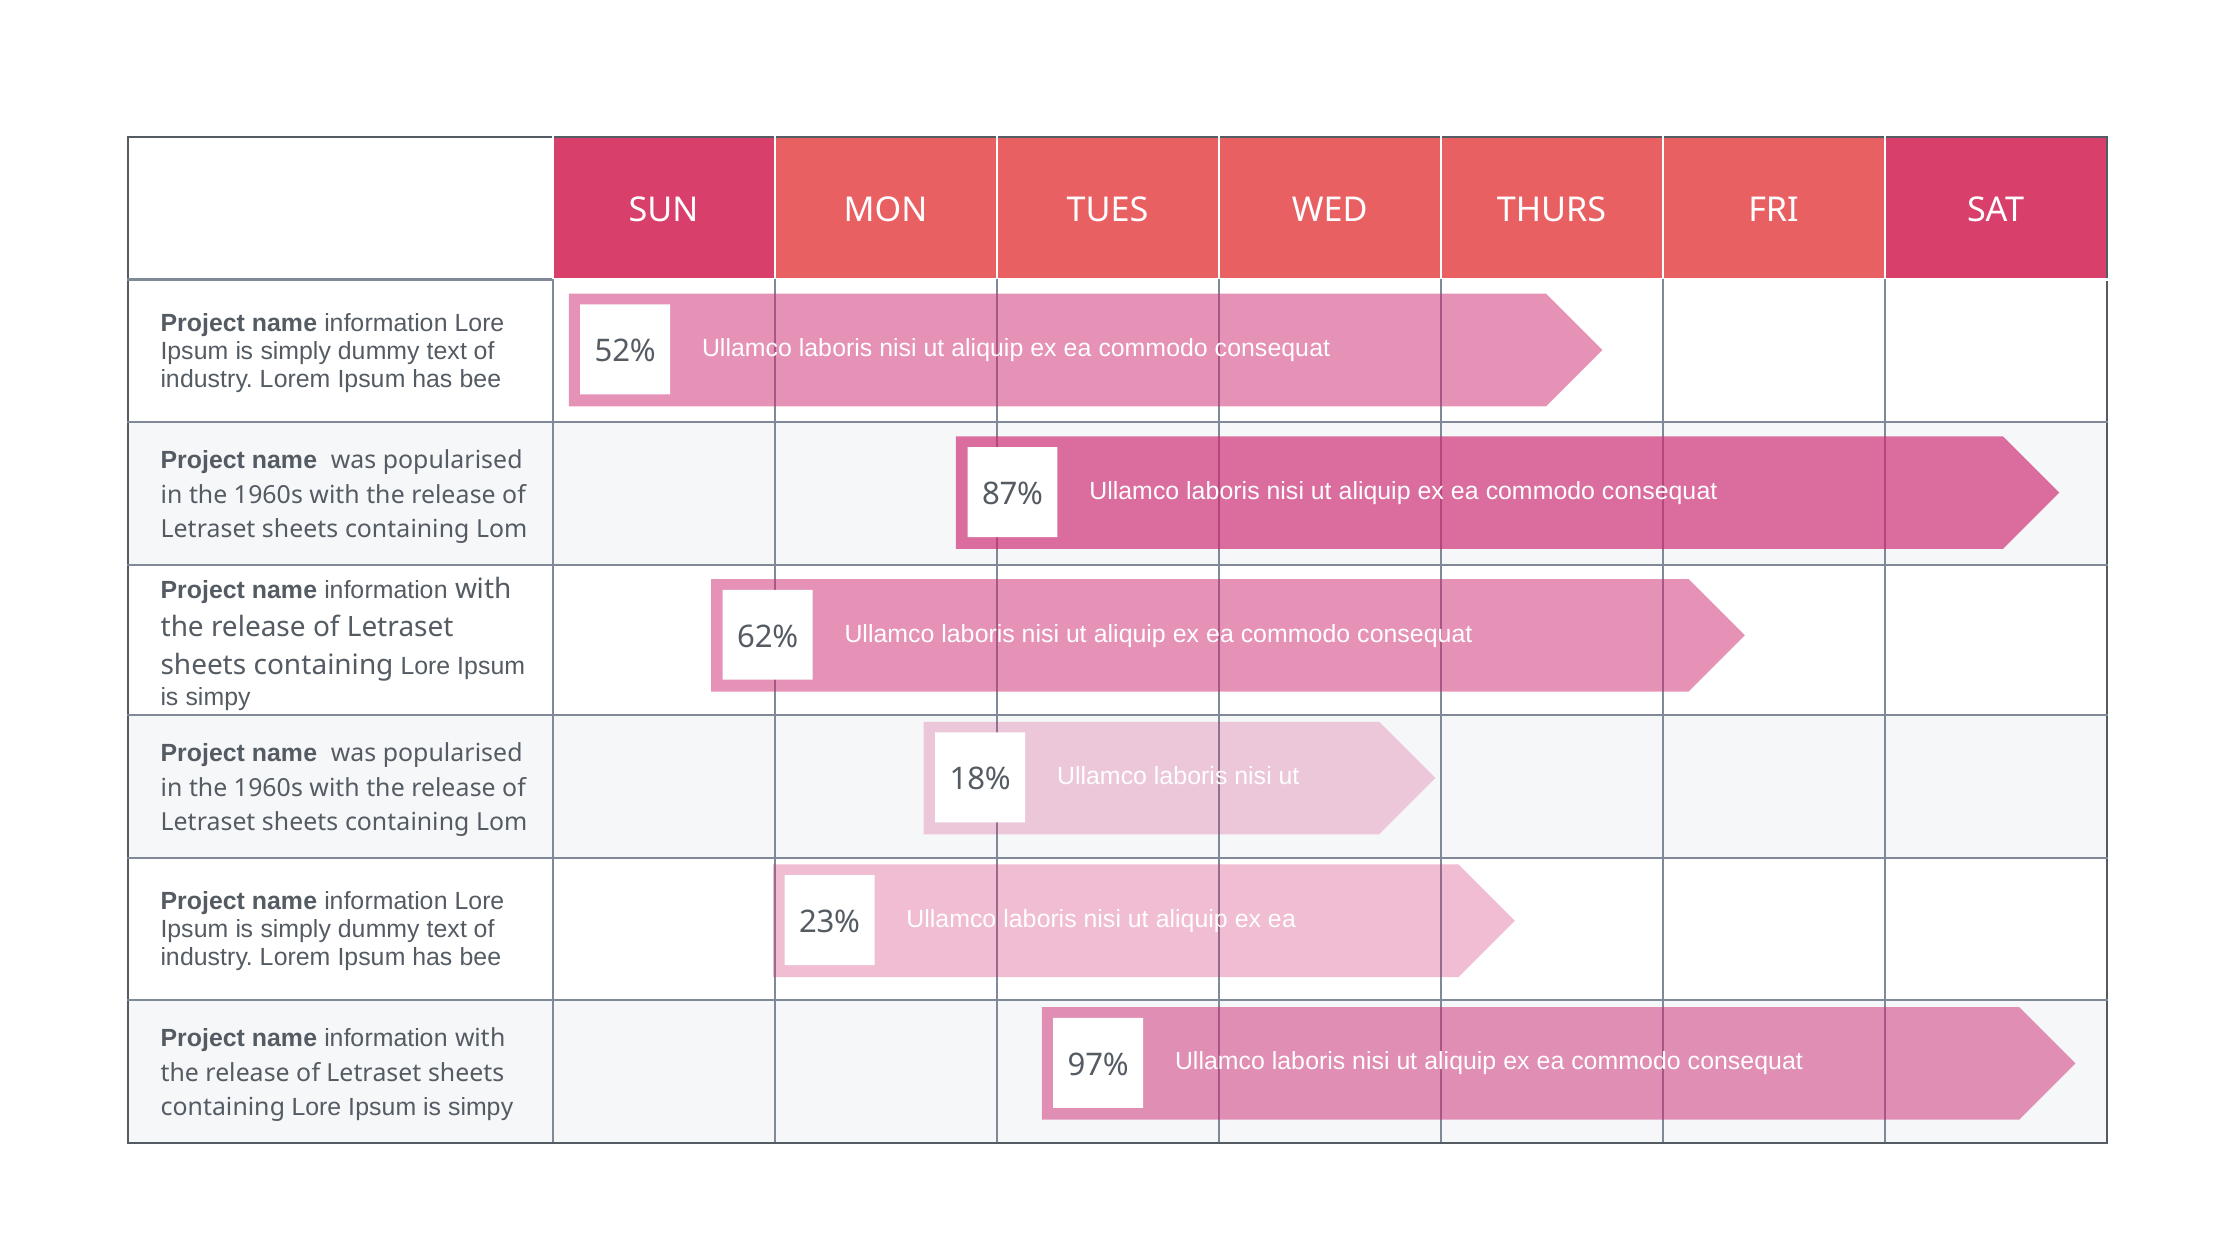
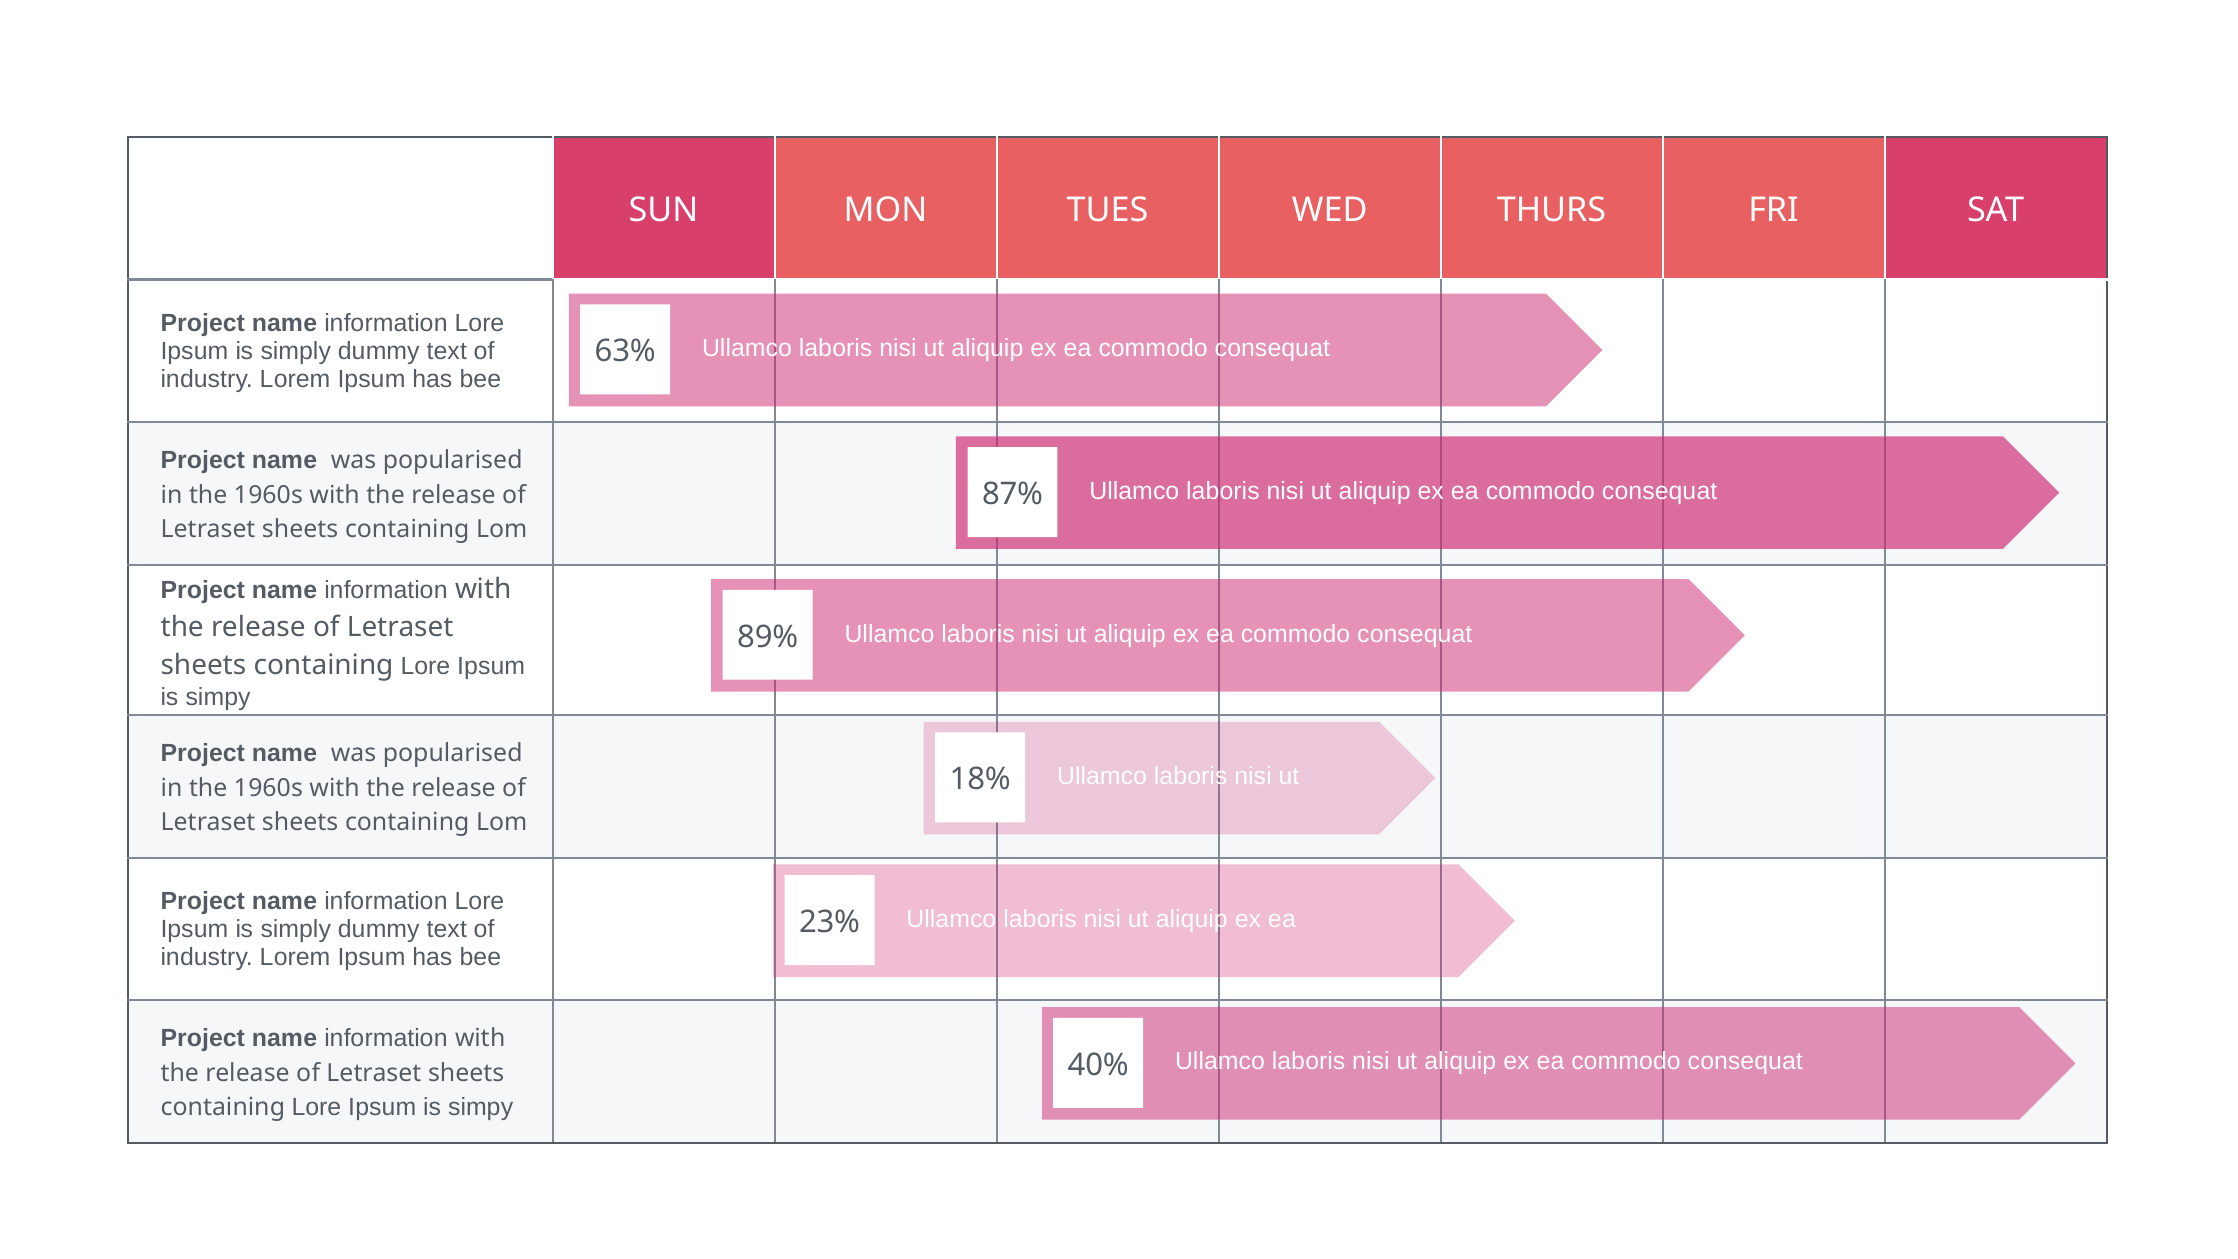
52%: 52% -> 63% (625, 351)
62%: 62% -> 89% (768, 637)
97%: 97% -> 40% (1098, 1065)
